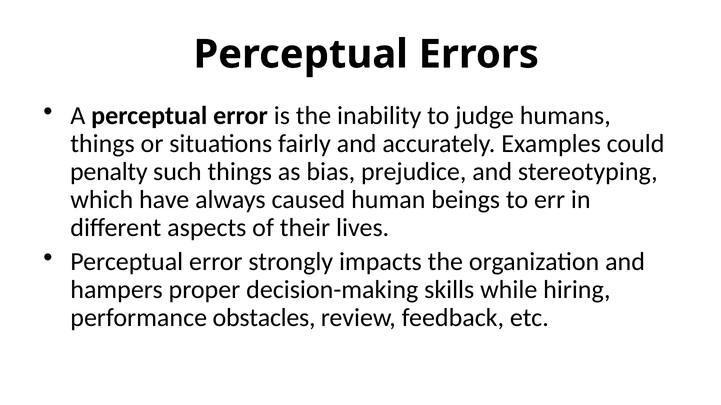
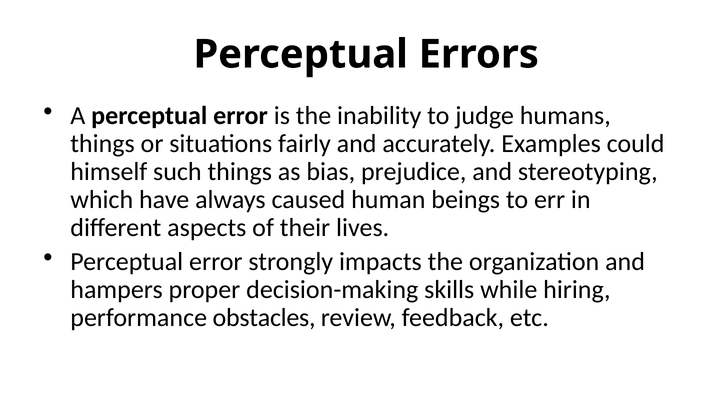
penalty: penalty -> himself (109, 172)
